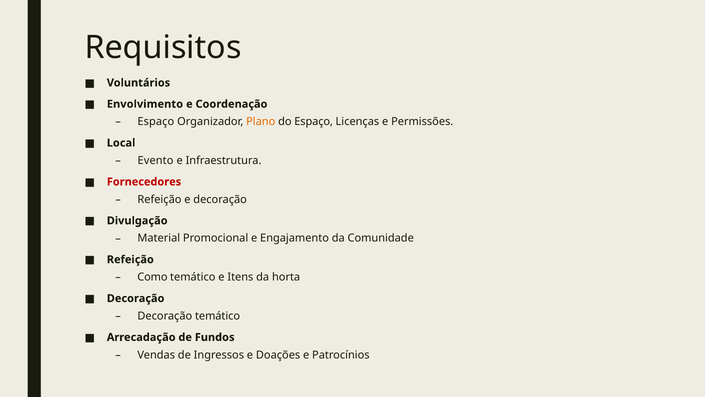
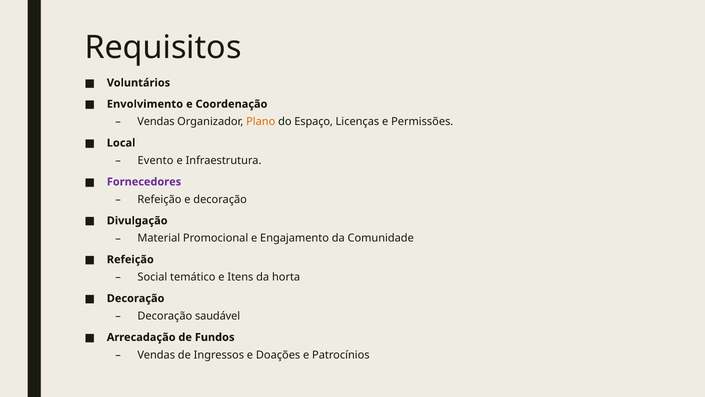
Espaço: Espaço -> Vendas (156, 122)
Fornecedores colour: red -> purple (144, 182)
Como: Como -> Social (152, 277)
Decoração temático: temático -> saudável (218, 316)
